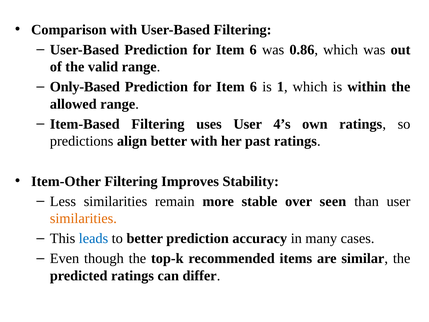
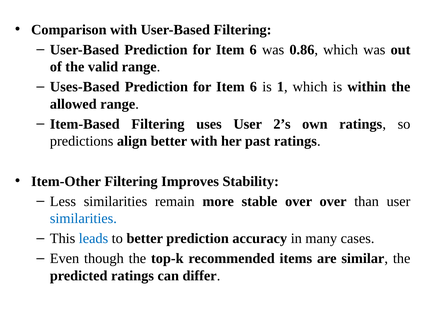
Only-Based: Only-Based -> Uses-Based (85, 87)
4’s: 4’s -> 2’s (282, 124)
over seen: seen -> over (333, 201)
similarities colour: orange -> blue (83, 218)
